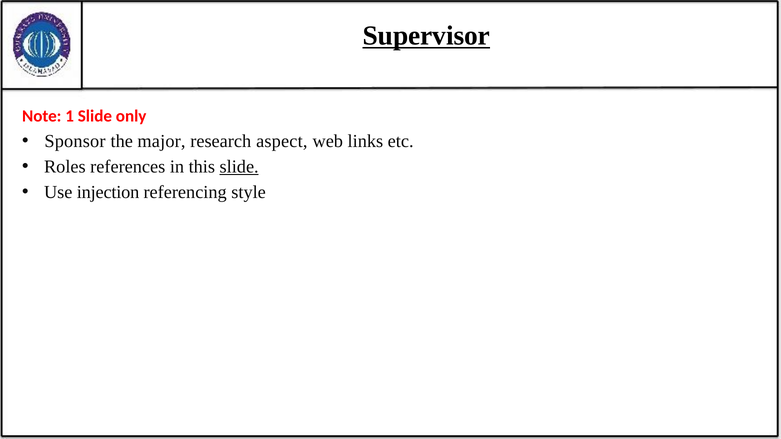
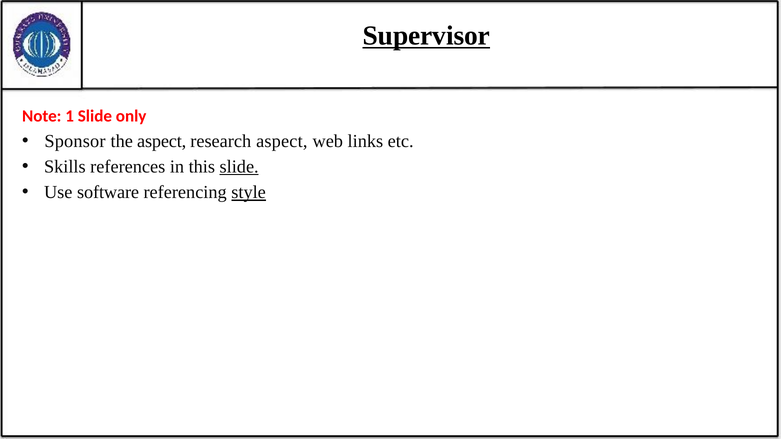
the major: major -> aspect (162, 141)
Roles: Roles -> Skills (65, 167)
injection: injection -> software (108, 192)
style underline: none -> present (249, 192)
